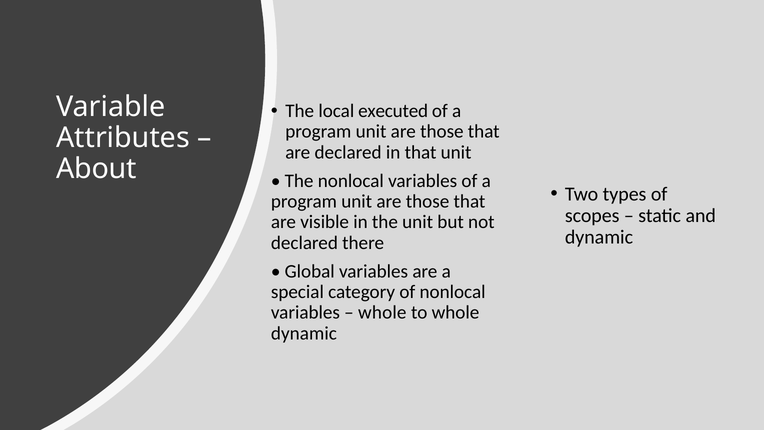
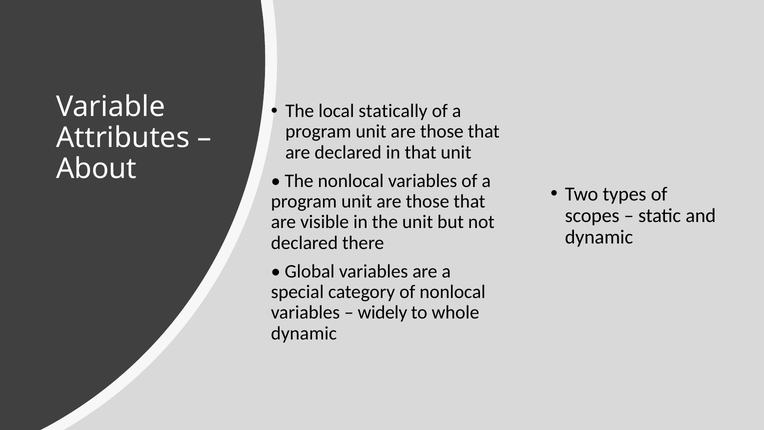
executed: executed -> statically (393, 111)
whole: whole -> widely (382, 312)
